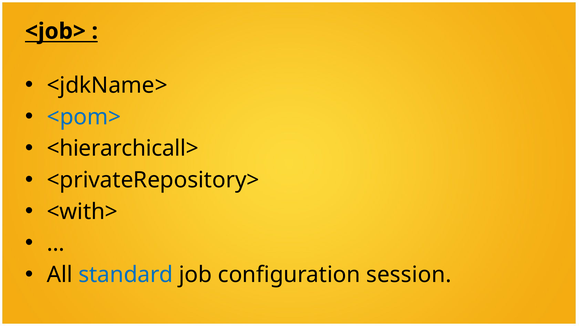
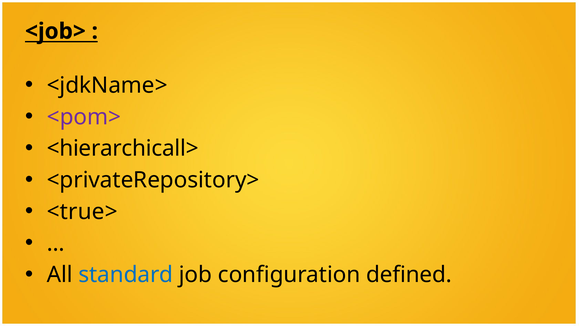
<pom> colour: blue -> purple (84, 117)
<with>: <with> -> <true> (82, 212)
session: session -> defined (409, 275)
